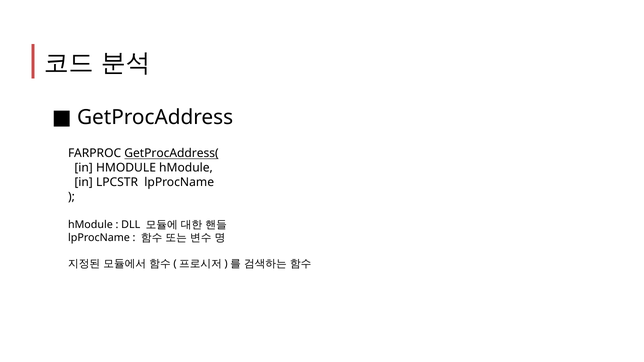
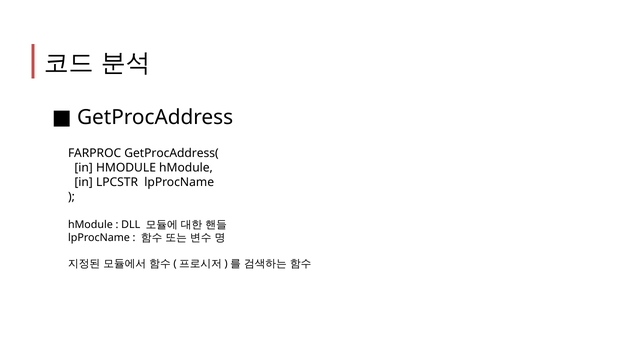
GetProcAddress( underline: present -> none (172, 154)
